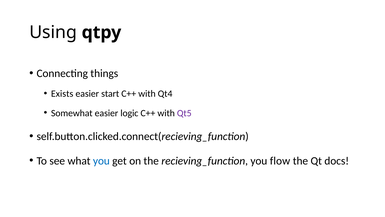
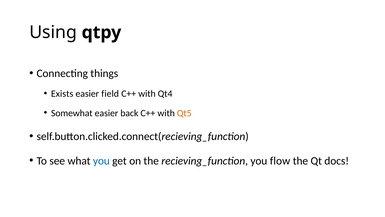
start: start -> field (110, 94)
logic: logic -> back (129, 113)
Qt5 colour: purple -> orange (184, 113)
